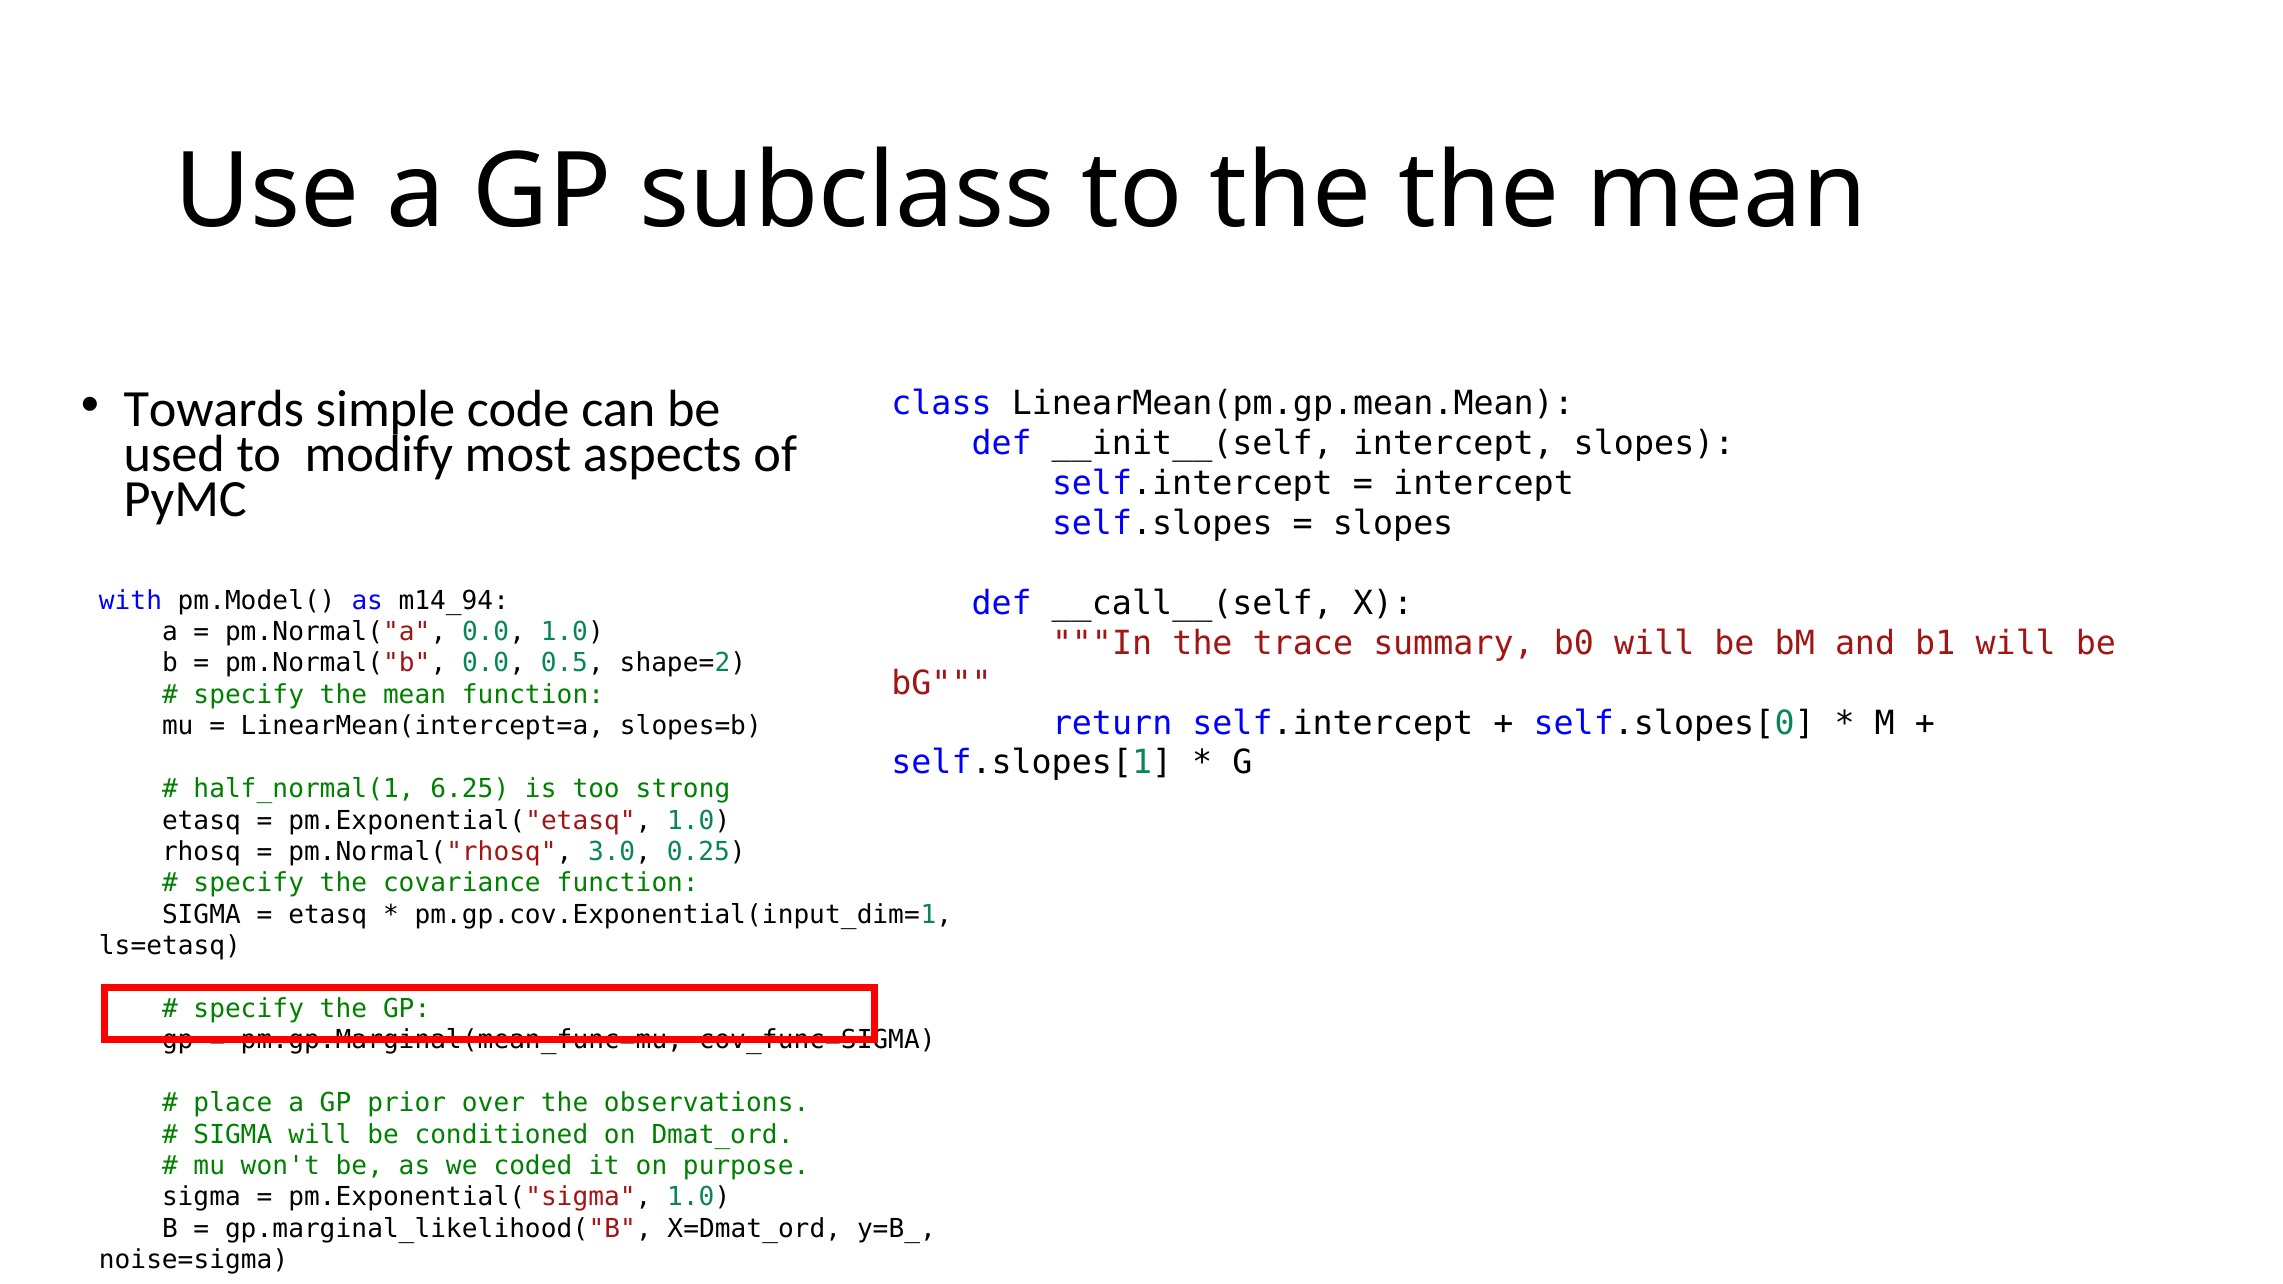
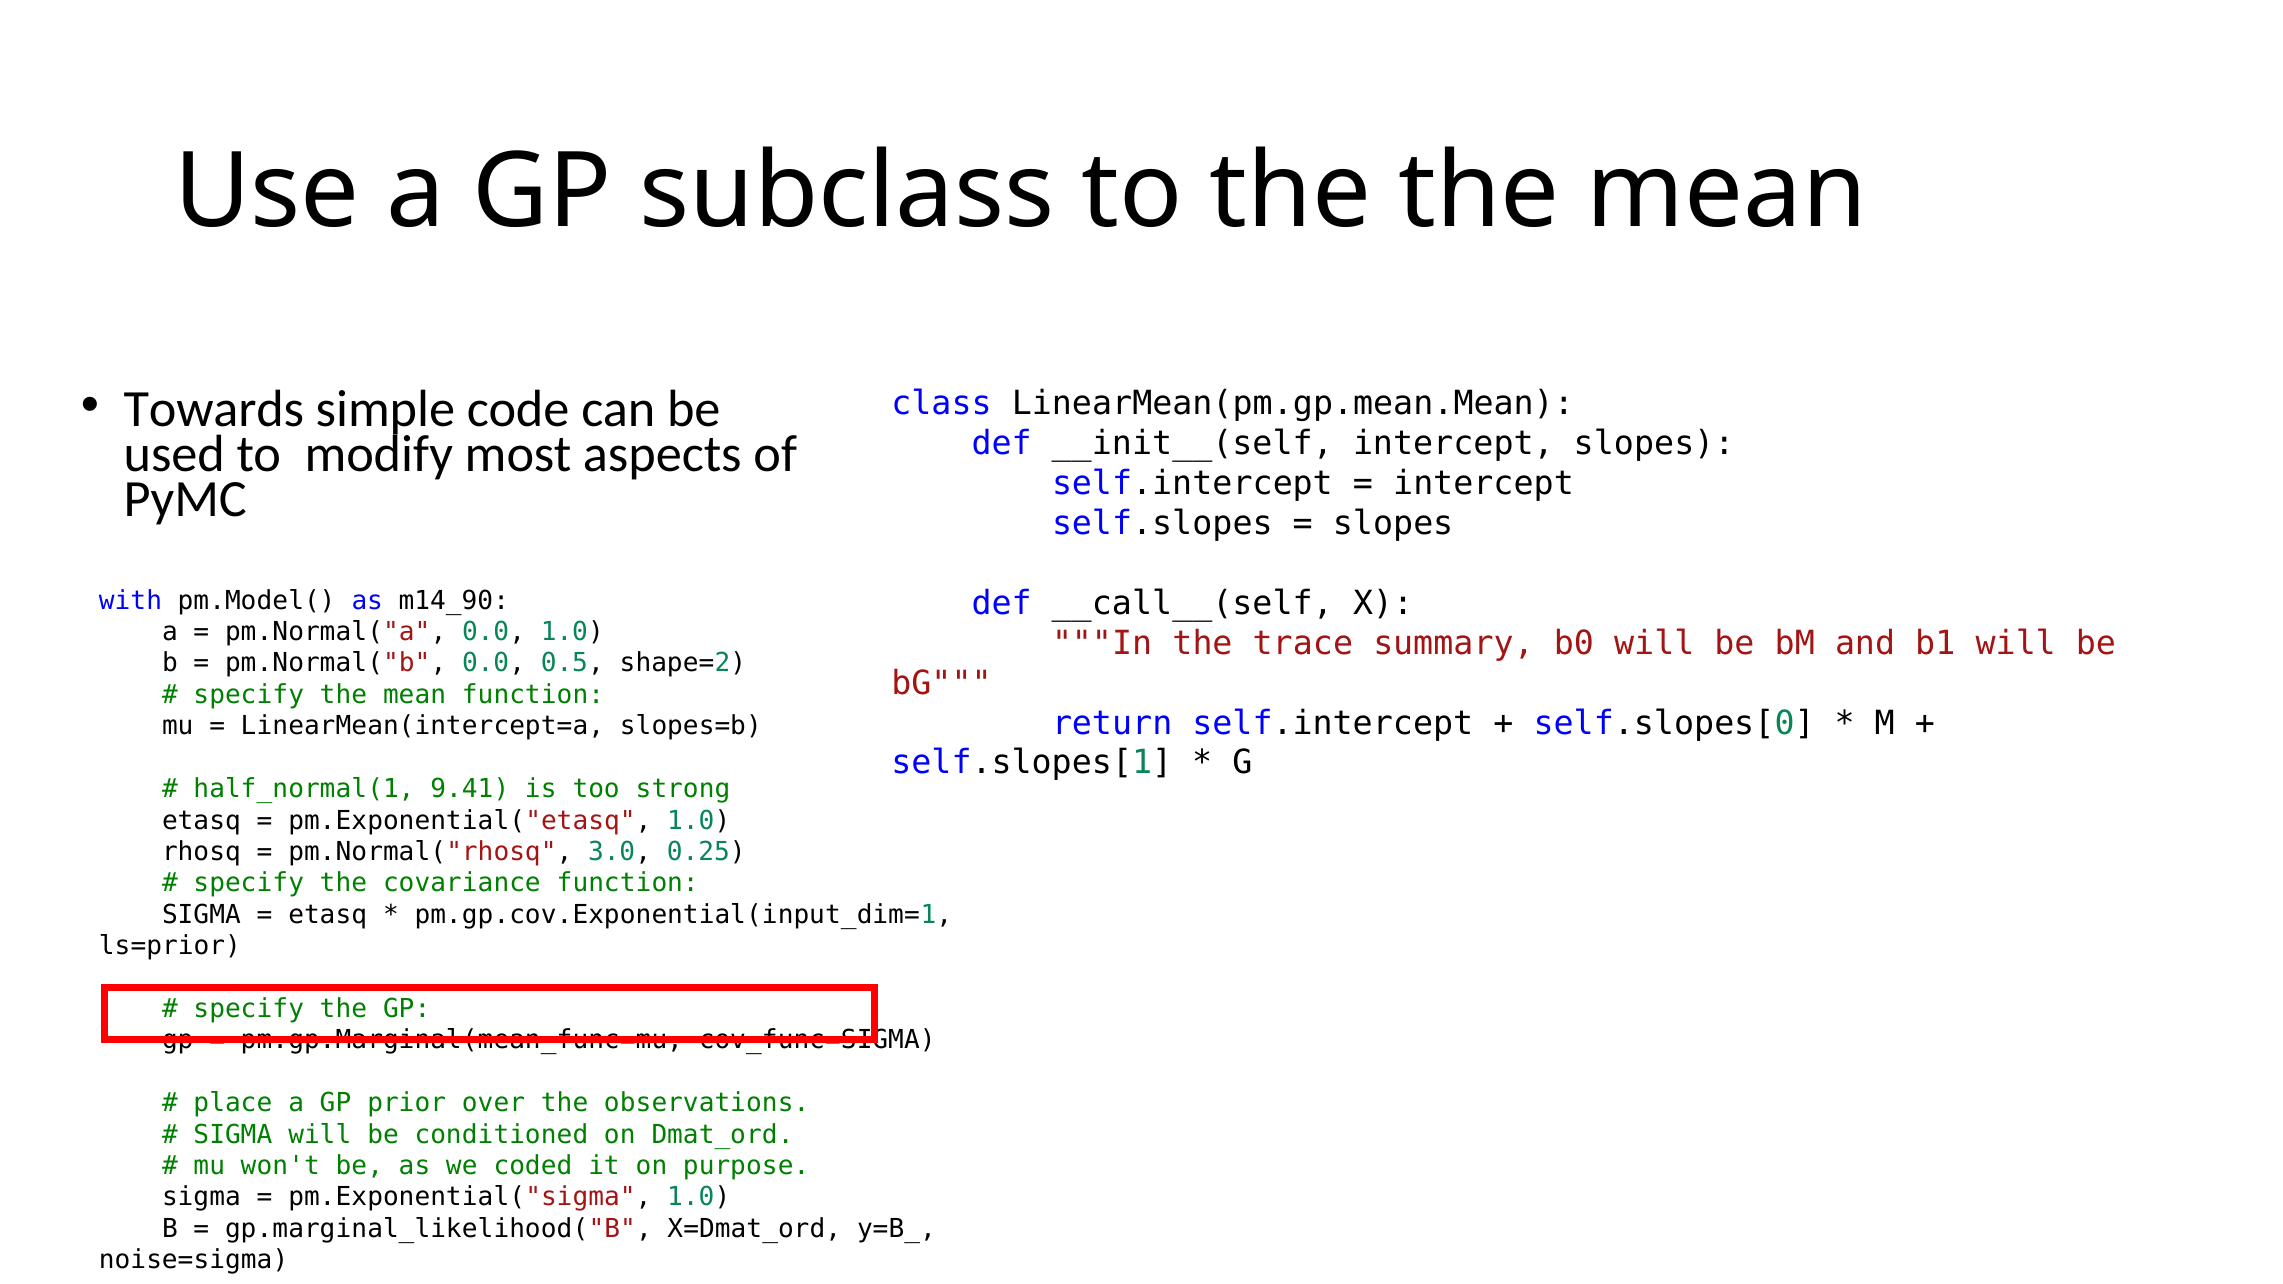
m14_94: m14_94 -> m14_90 (454, 601)
6.25: 6.25 -> 9.41 (470, 789)
ls=etasq: ls=etasq -> ls=prior (170, 946)
